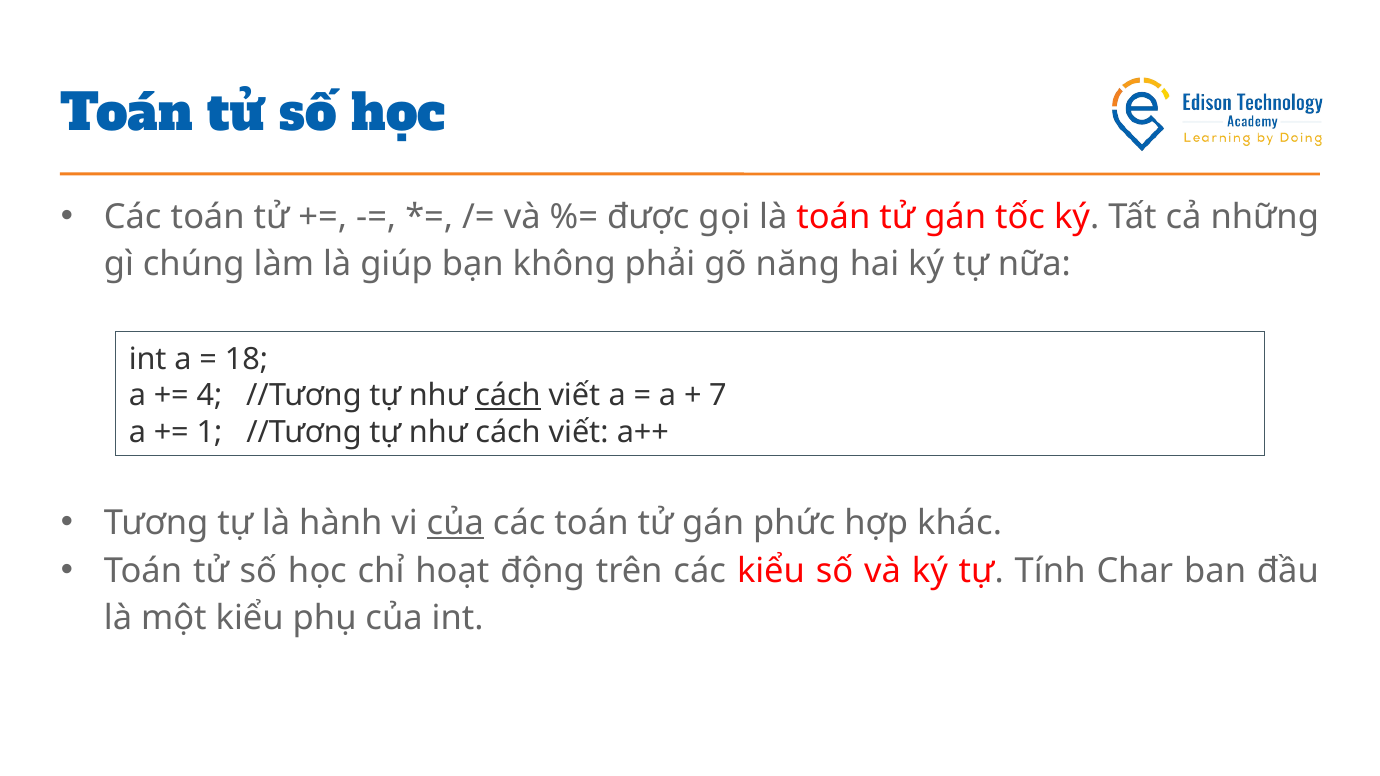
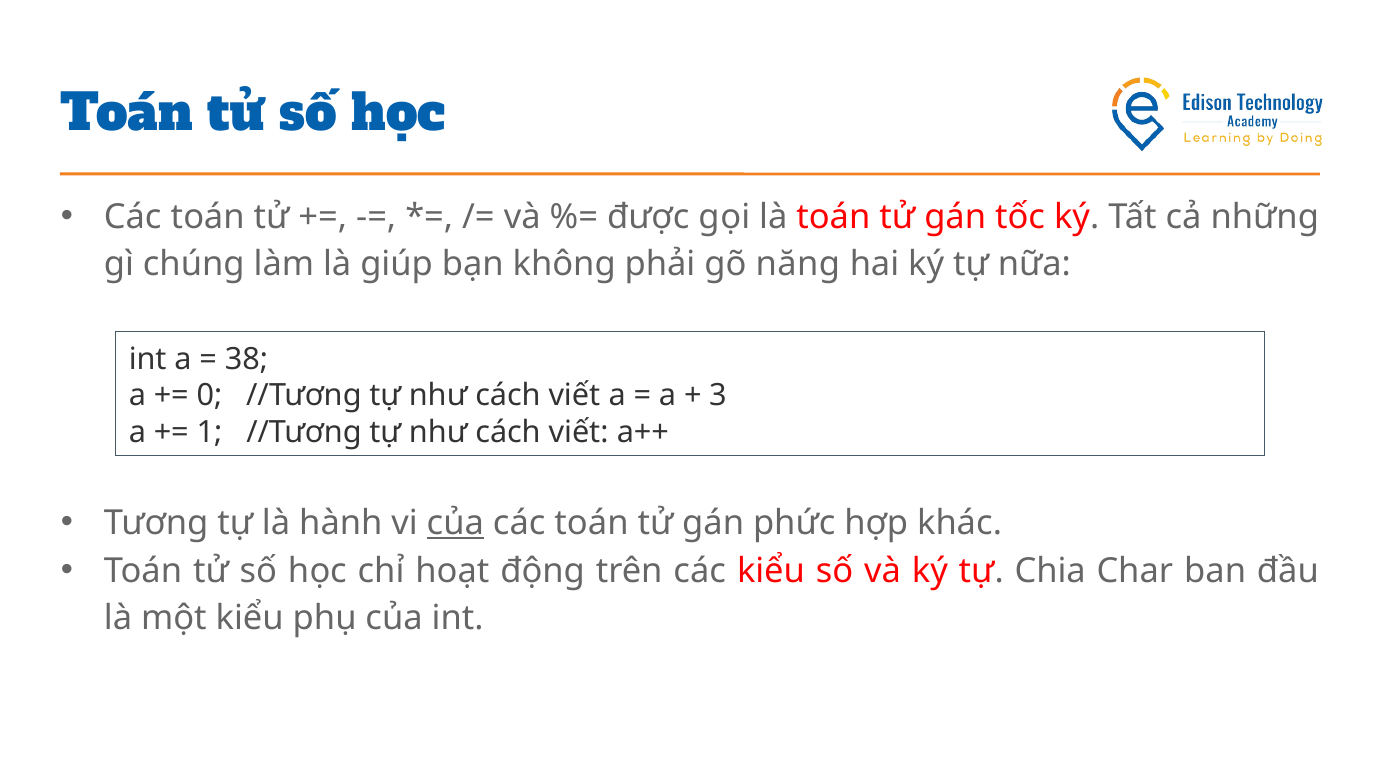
18: 18 -> 38 (246, 359)
4: 4 -> 0 (209, 396)
cách underline: present -> none (508, 396)
7: 7 -> 3 (718, 396)
Tính: Tính -> Chia (1050, 571)
